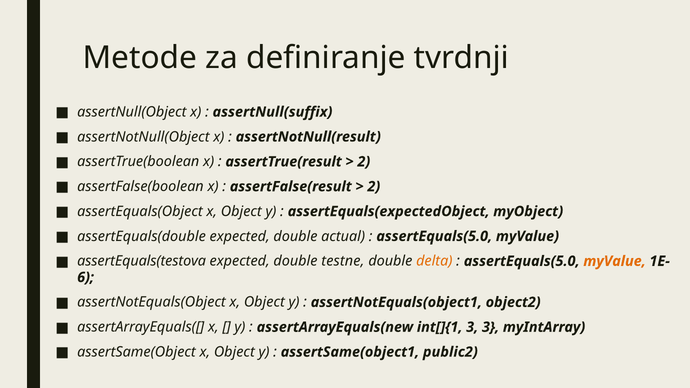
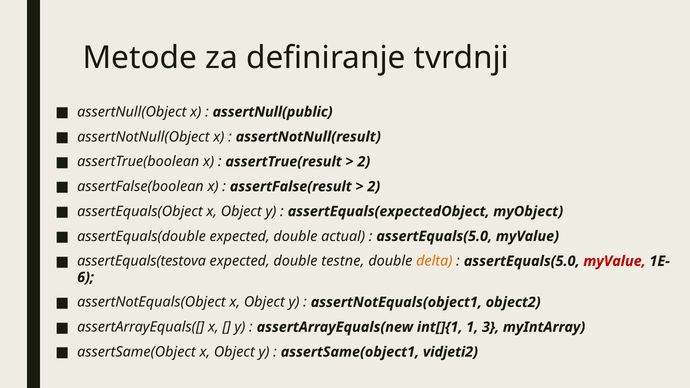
assertNull(suffix: assertNull(suffix -> assertNull(public (273, 112)
myValue colour: orange -> red (615, 261)
int[]{1 3: 3 -> 1 (472, 327)
public2: public2 -> vidjeti2 (450, 352)
